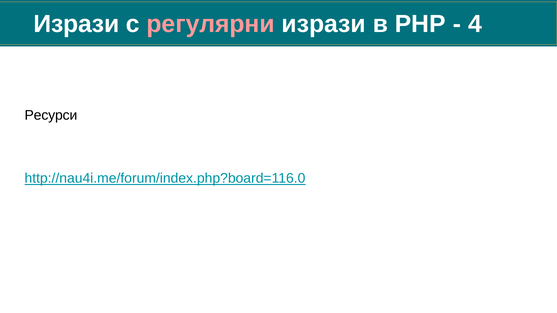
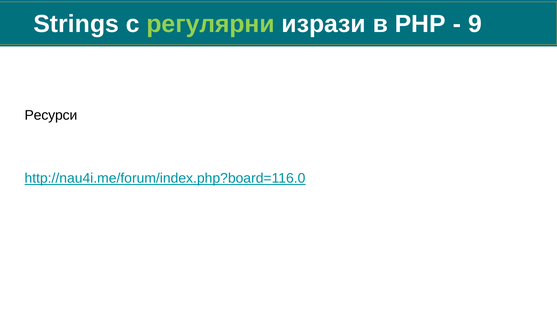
Изрази: Изрази -> Strings (76, 24)
регулярни colour: pink -> light green (211, 24)
4: 4 -> 9 (475, 24)
